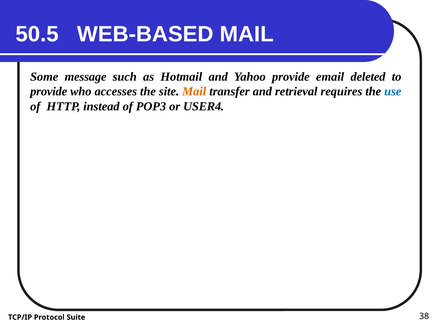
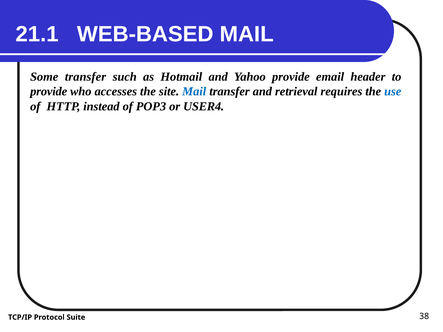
50.5: 50.5 -> 21.1 (37, 34)
Some message: message -> transfer (85, 77)
deleted: deleted -> header (368, 77)
Mail colour: orange -> blue (194, 92)
